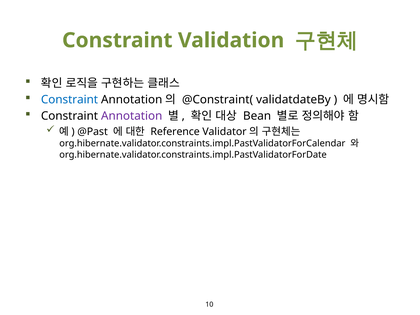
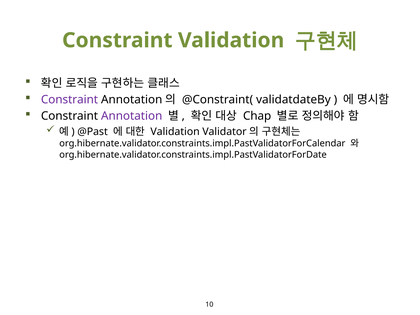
Constraint colour: blue -> purple (70, 100)
Bean: Bean -> Chap (257, 116)
Reference: Reference -> Validation (175, 132)
